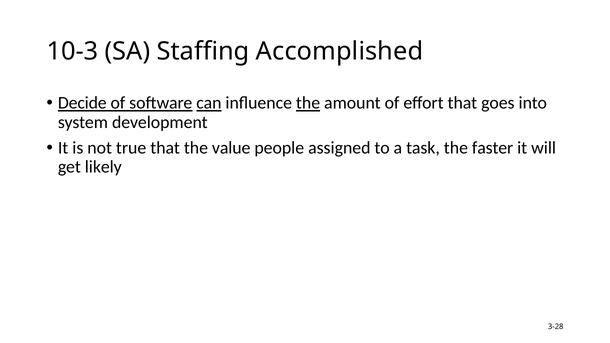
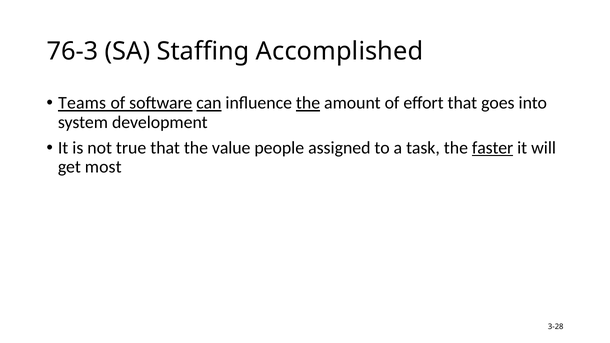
10-3: 10-3 -> 76-3 (72, 51)
Decide: Decide -> Teams (82, 103)
faster underline: none -> present (493, 148)
likely: likely -> most (103, 167)
